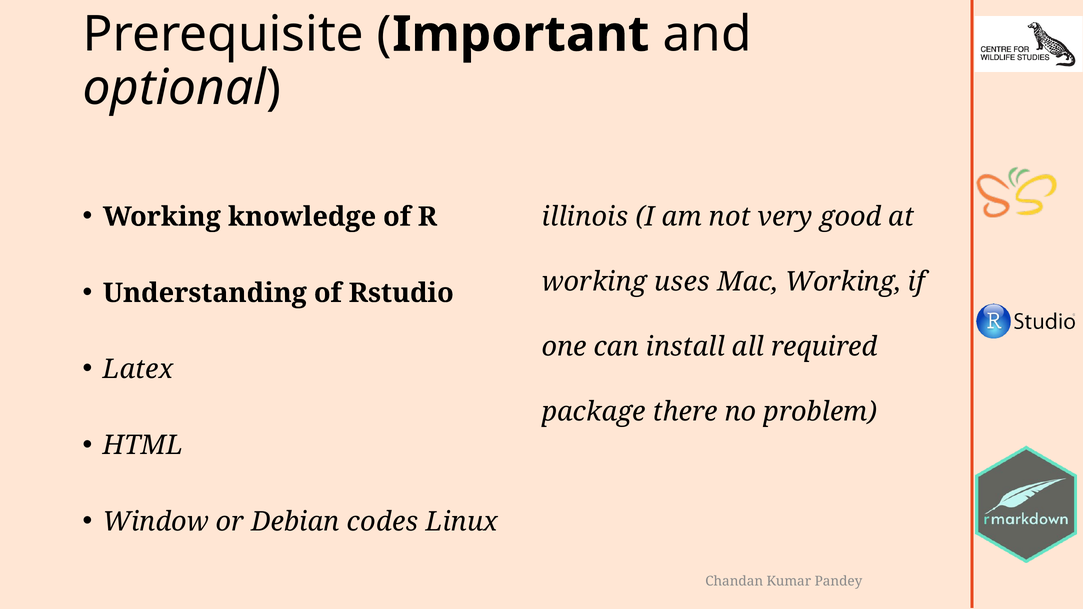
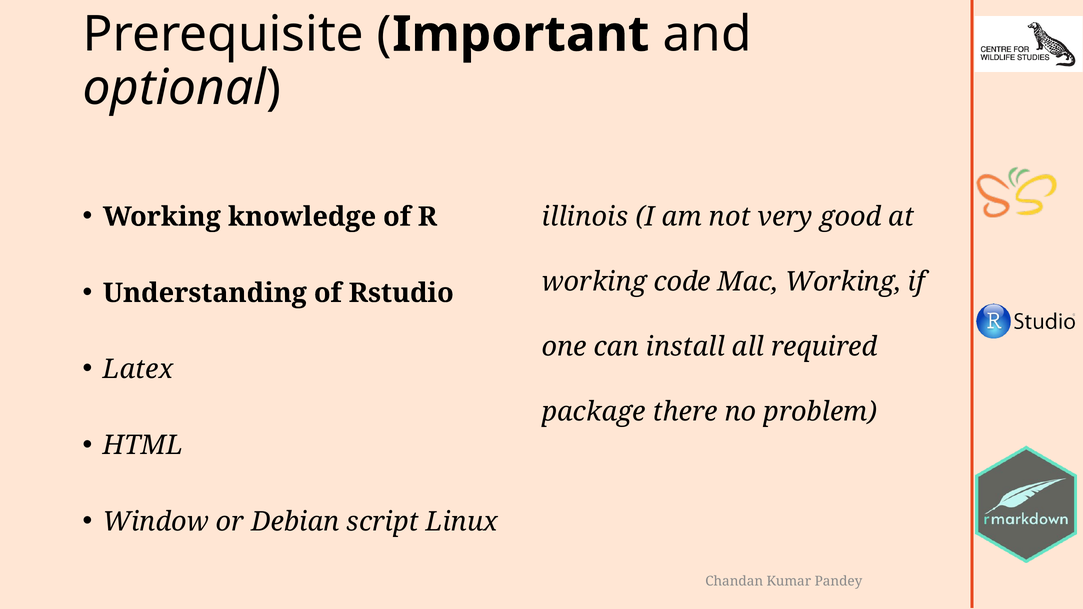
uses: uses -> code (682, 282)
codes: codes -> script (383, 522)
